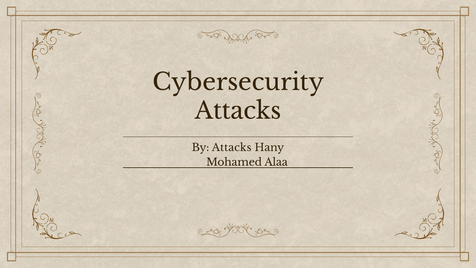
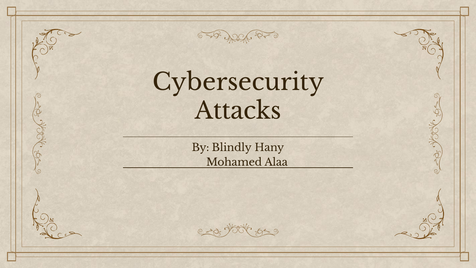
By Attacks: Attacks -> Blindly (232, 148)
